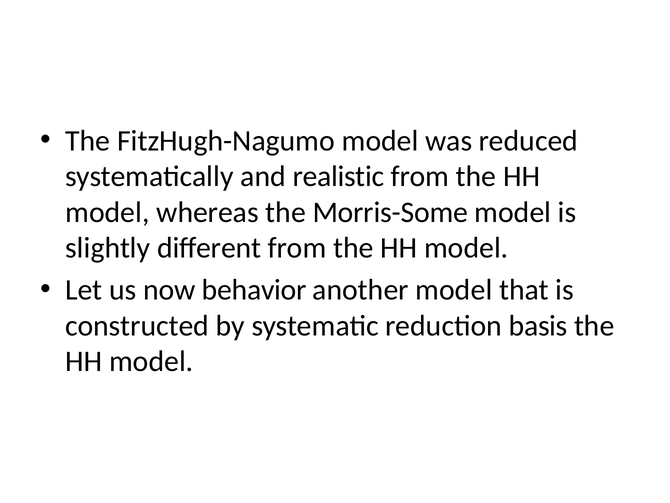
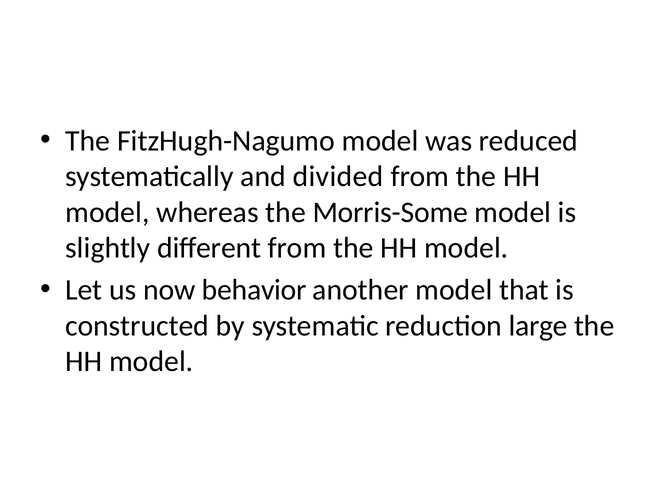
realistic: realistic -> divided (338, 176)
basis: basis -> large (538, 325)
